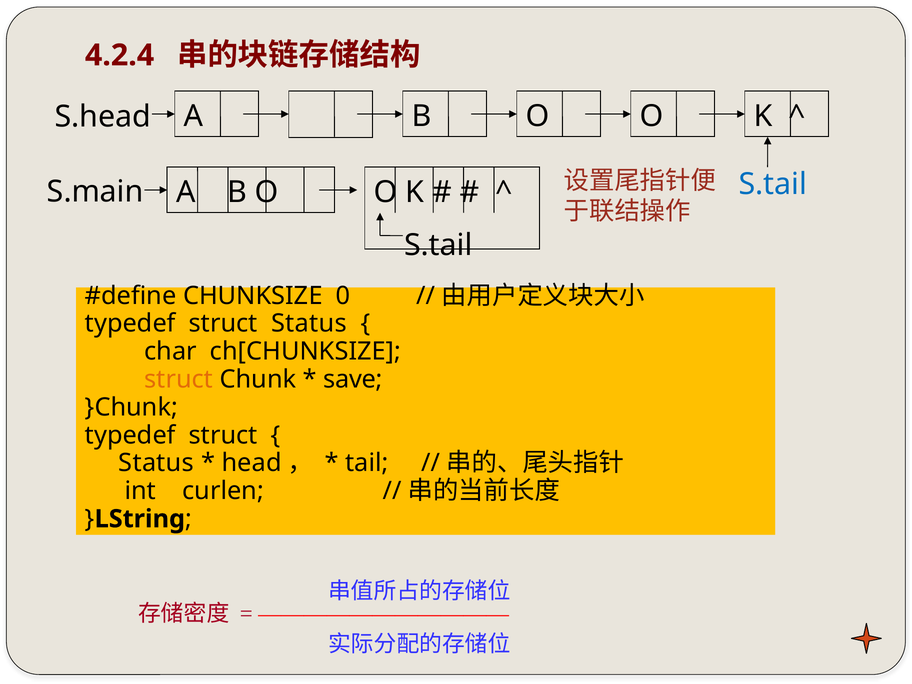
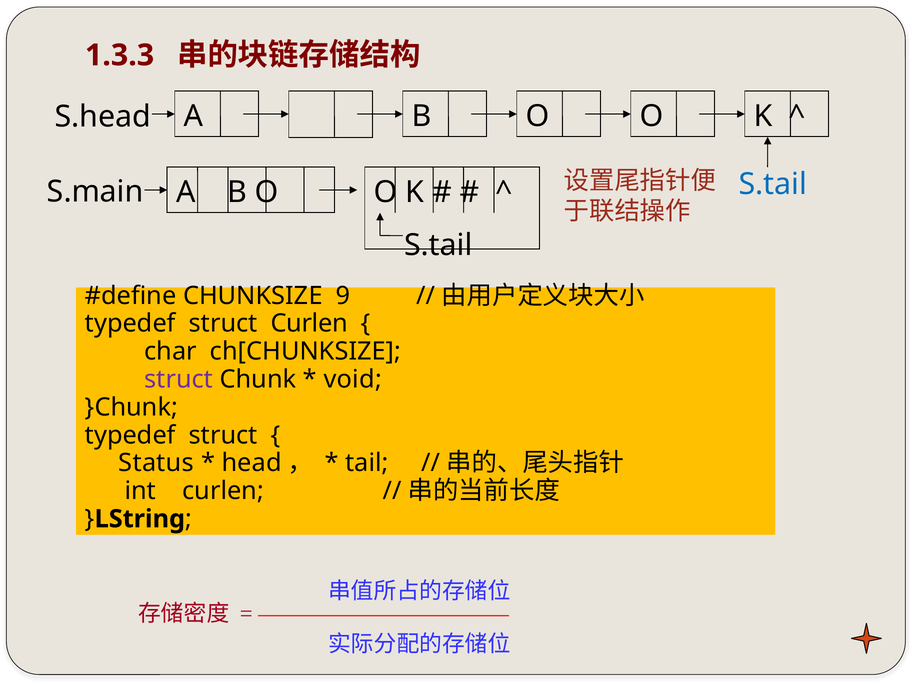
4.2.4: 4.2.4 -> 1.3.3 (120, 55)
0: 0 -> 9 (343, 296)
struct Status: Status -> Curlen (309, 324)
struct colour: orange -> purple (179, 379)
save: save -> void (353, 379)
